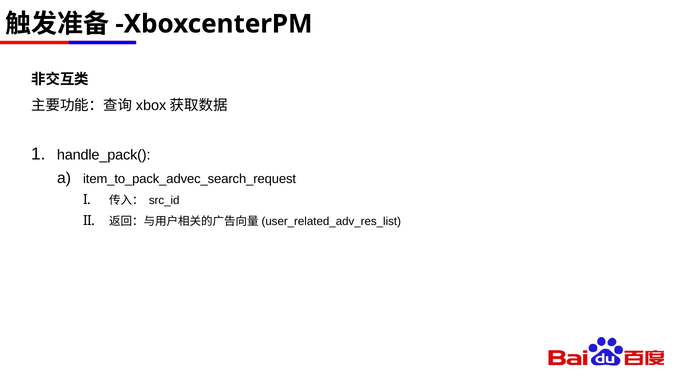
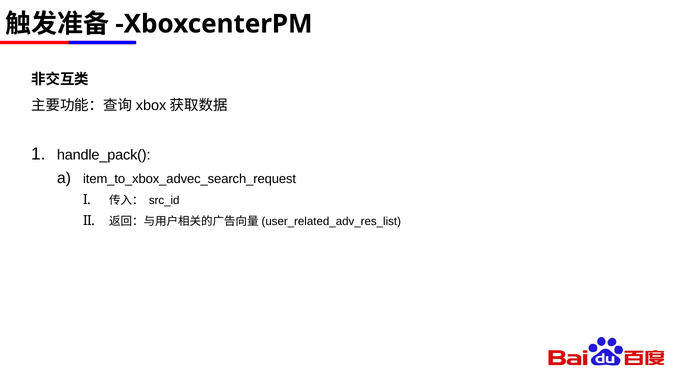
item_to_pack_advec_search_request: item_to_pack_advec_search_request -> item_to_xbox_advec_search_request (190, 179)
